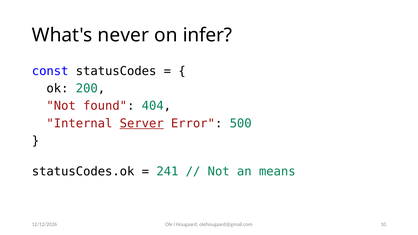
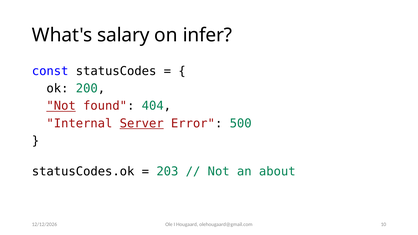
never: never -> salary (123, 35)
Not underline: none -> present (61, 106)
241: 241 -> 203 (167, 172)
means: means -> about (277, 172)
